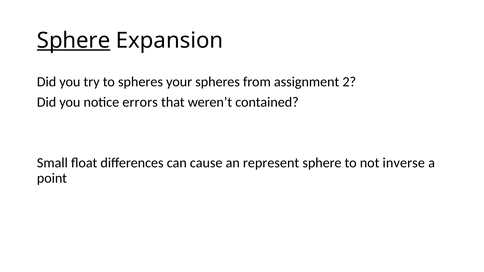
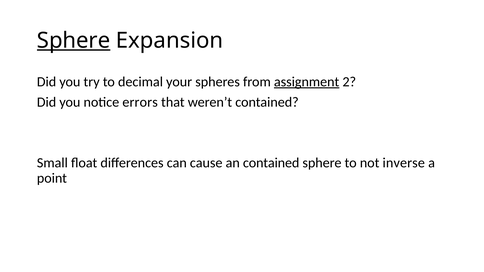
to spheres: spheres -> decimal (140, 82)
assignment underline: none -> present (307, 82)
an represent: represent -> contained (271, 163)
